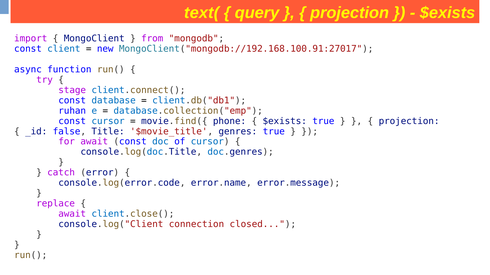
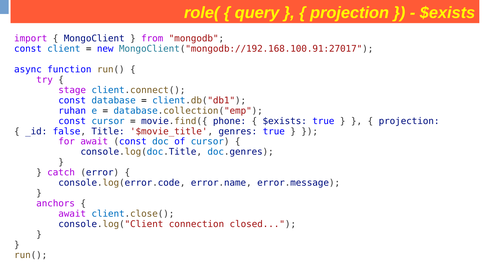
text(: text( -> role( (202, 13)
replace: replace -> anchors (56, 204)
